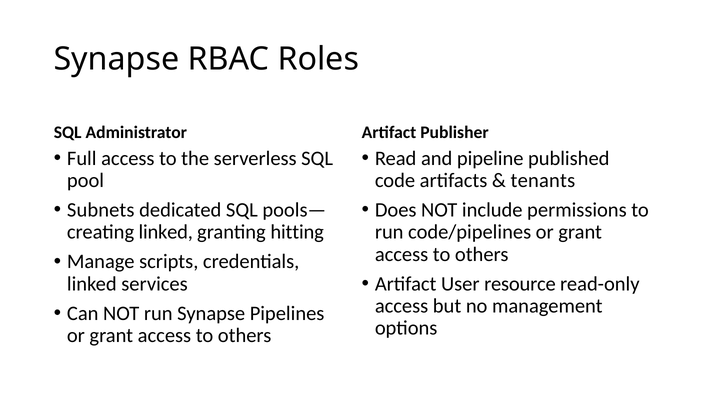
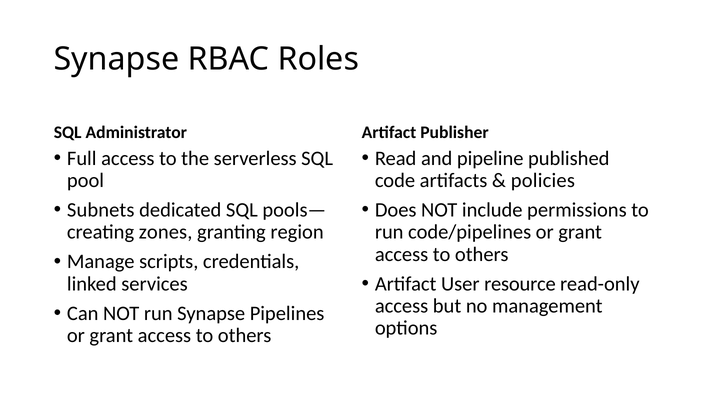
tenants: tenants -> policies (543, 180)
linked: linked -> zones (166, 232)
hitting: hitting -> region (297, 232)
